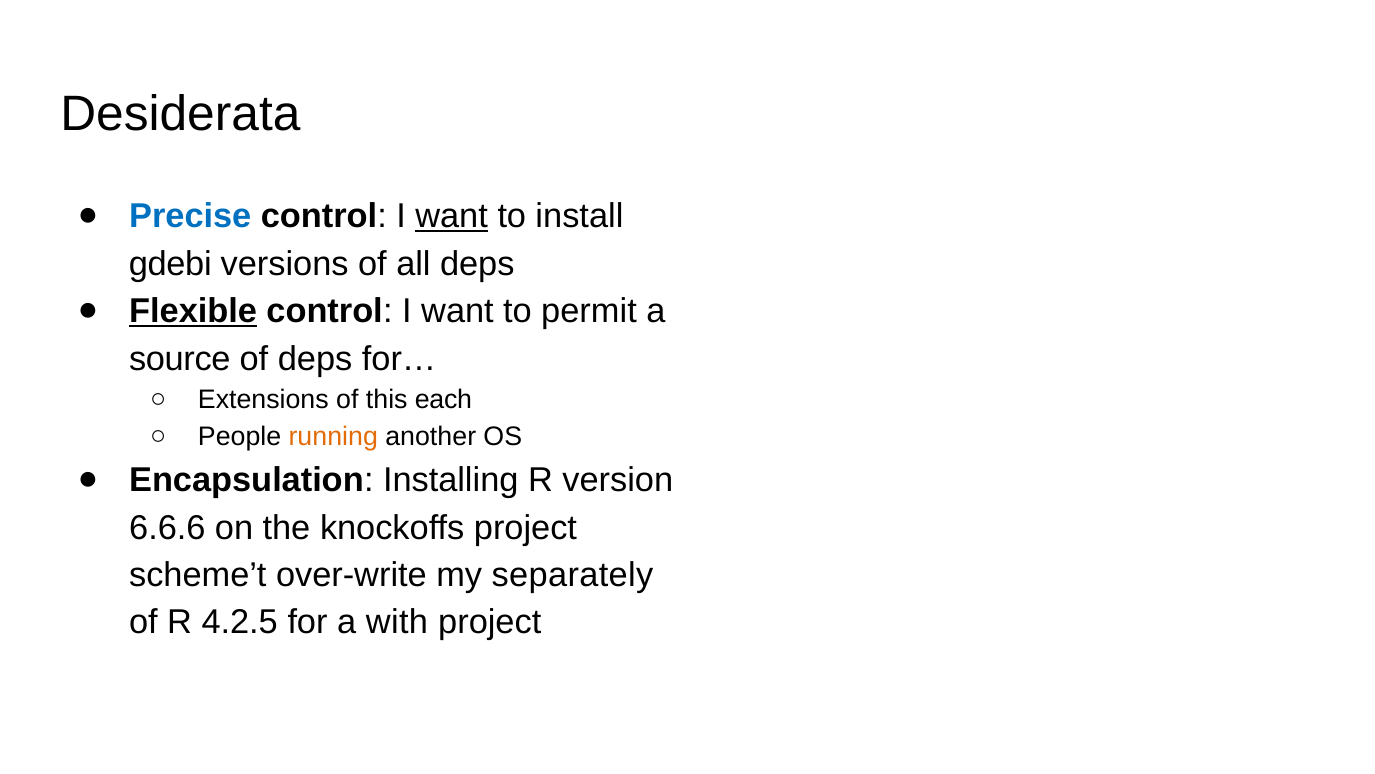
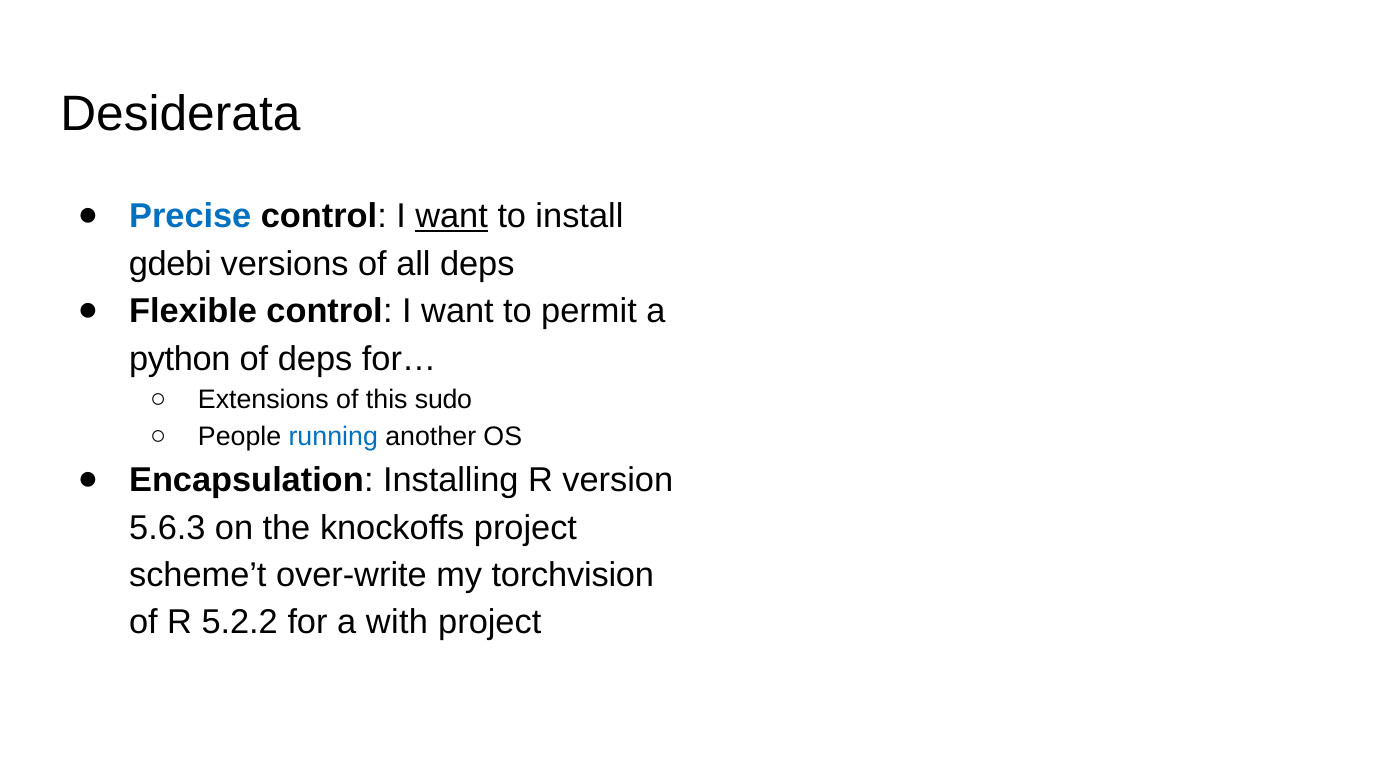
Flexible underline: present -> none (193, 311)
source: source -> python (180, 358)
each: each -> sudo (443, 400)
running colour: orange -> blue (333, 436)
6.6.6: 6.6.6 -> 5.6.3 (167, 527)
separately: separately -> torchvision (573, 575)
4.2.5: 4.2.5 -> 5.2.2 (240, 622)
